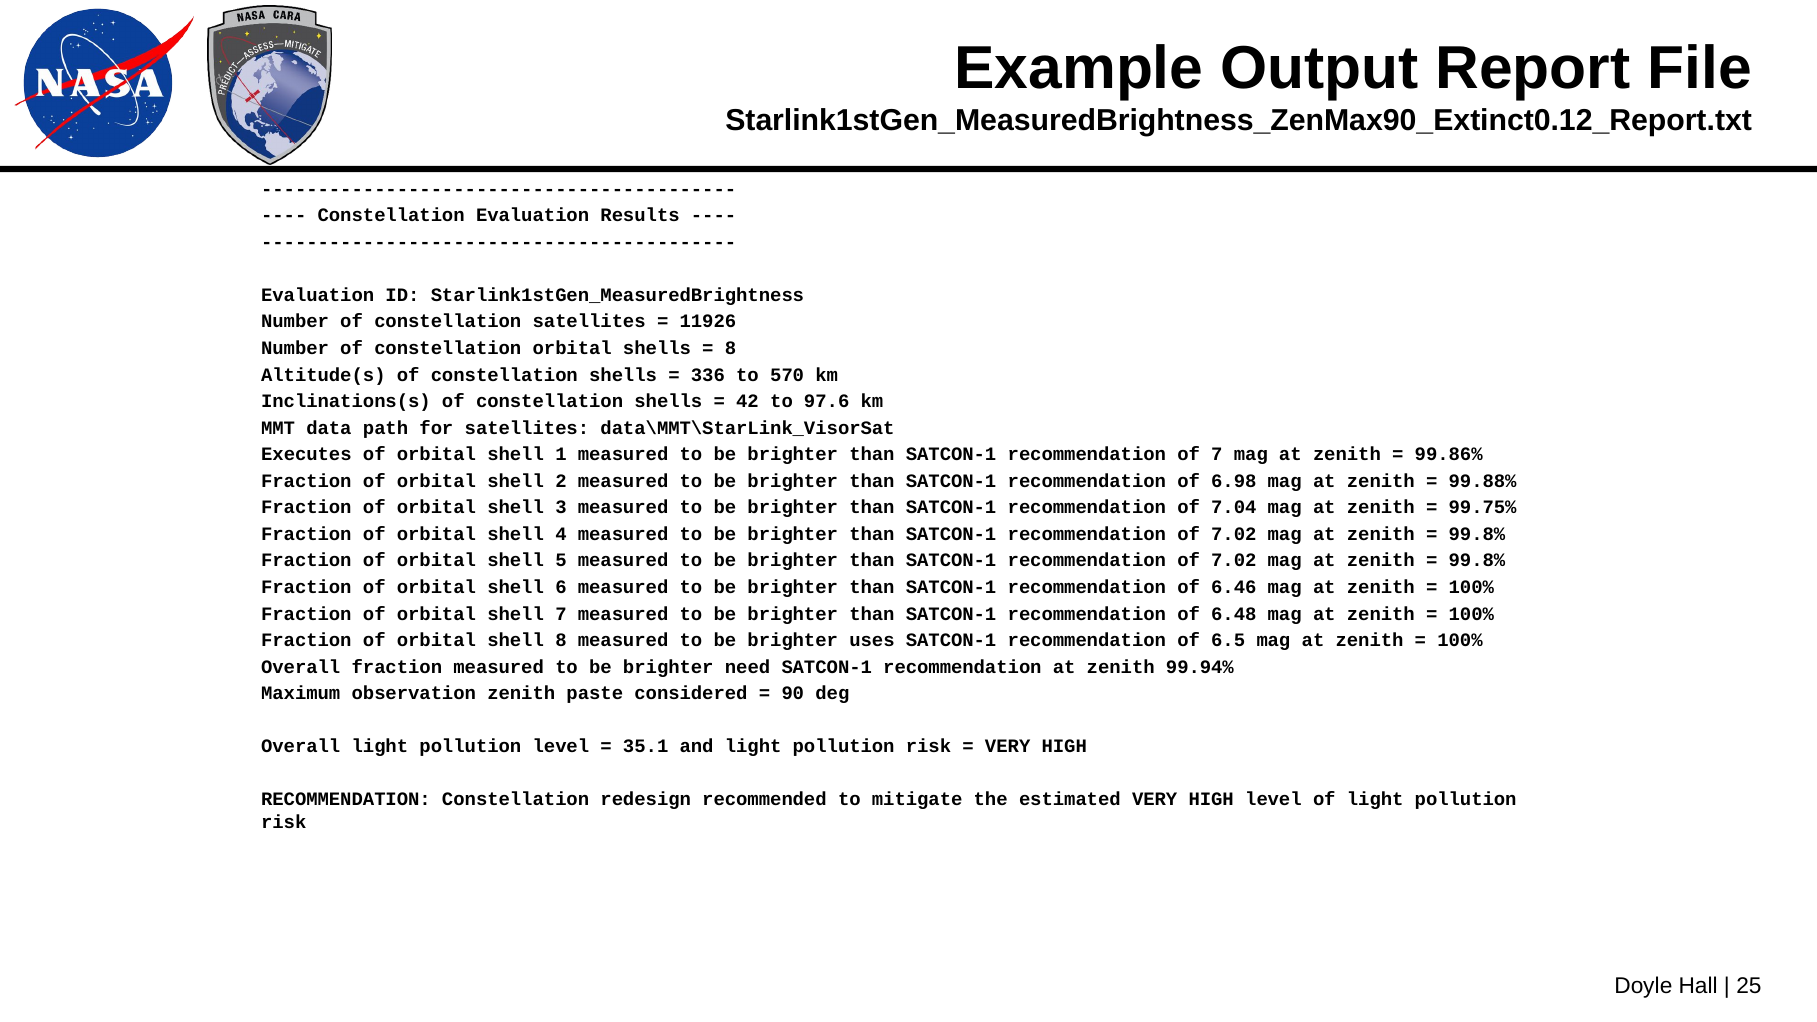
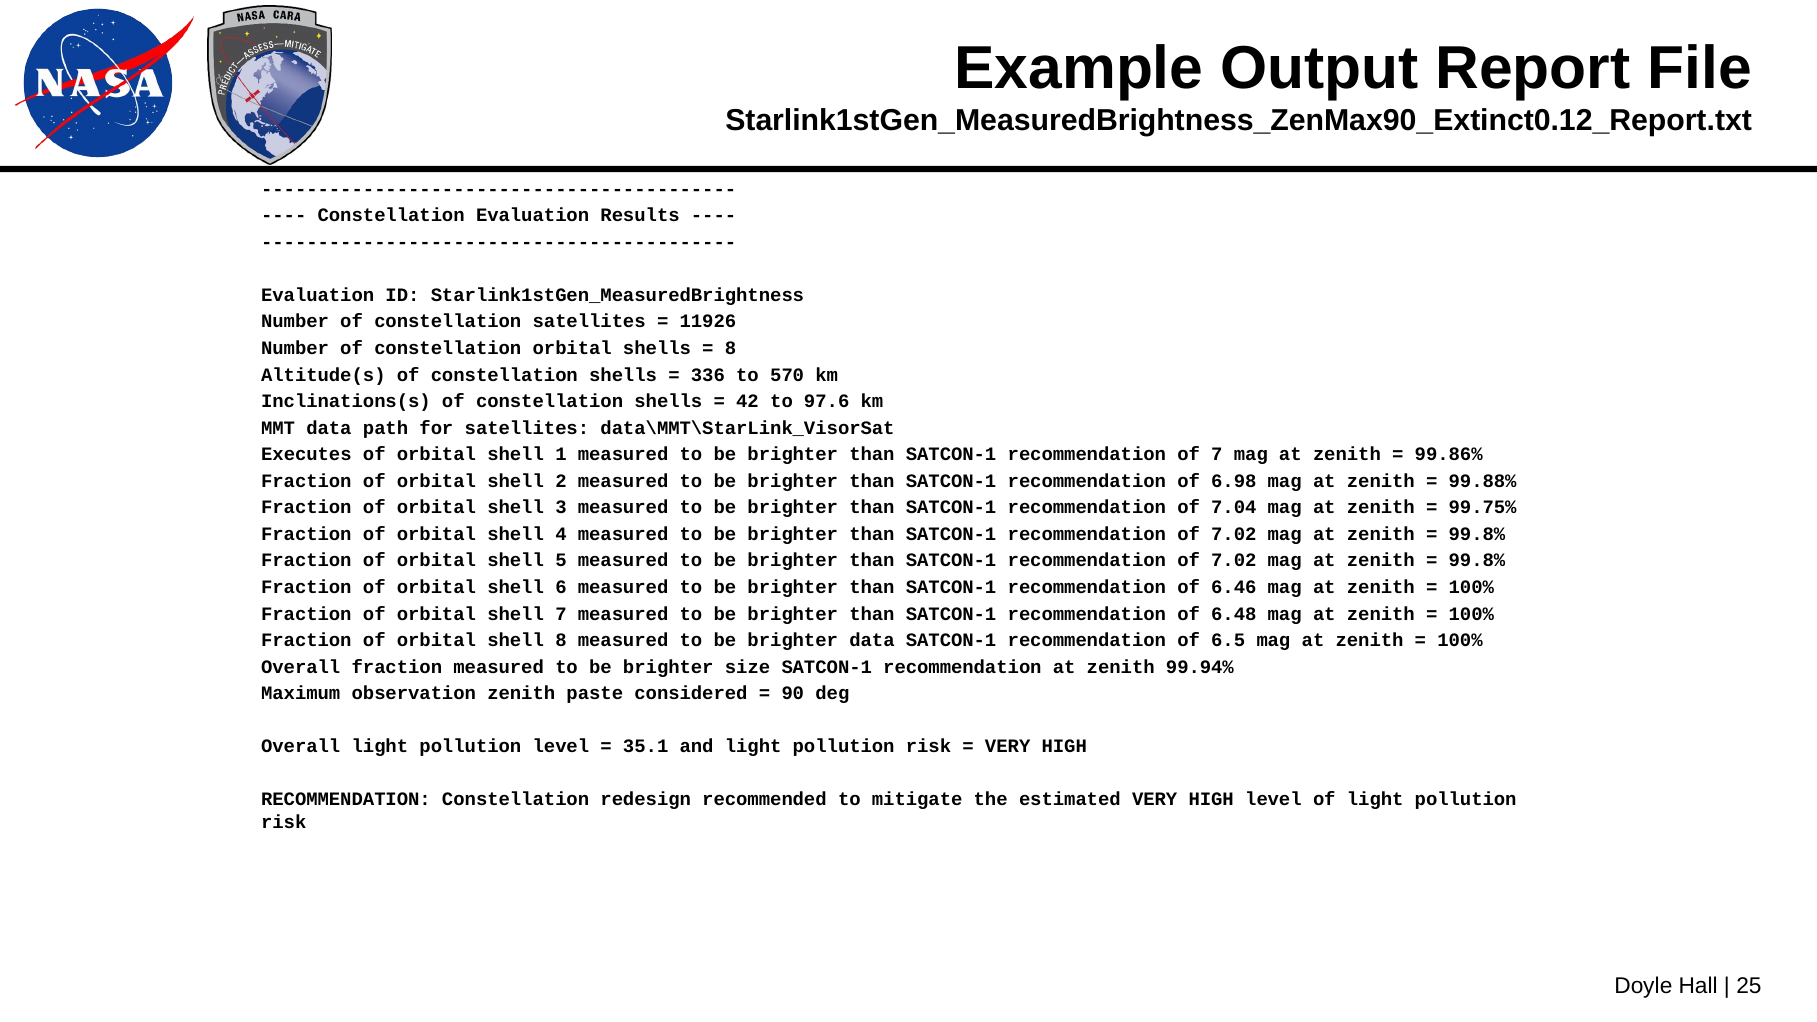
brighter uses: uses -> data (872, 640)
need: need -> size (748, 667)
